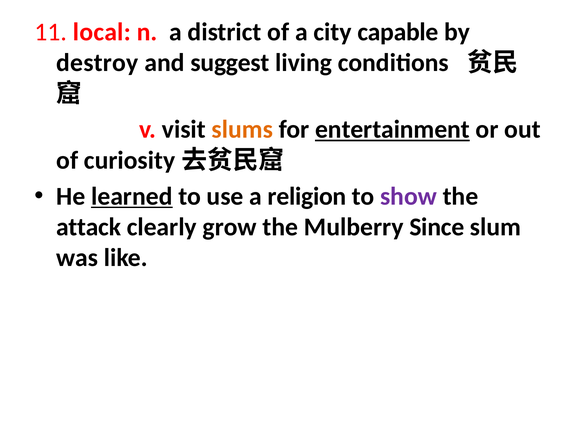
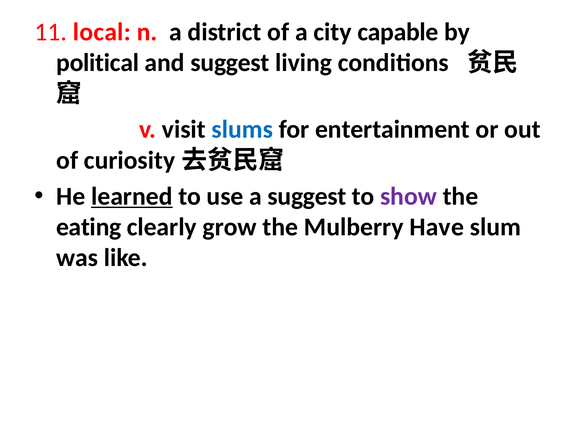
destroy: destroy -> political (98, 63)
slums colour: orange -> blue (242, 129)
entertainment underline: present -> none (392, 129)
a religion: religion -> suggest (307, 196)
attack: attack -> eating (89, 227)
Since: Since -> Have (437, 227)
